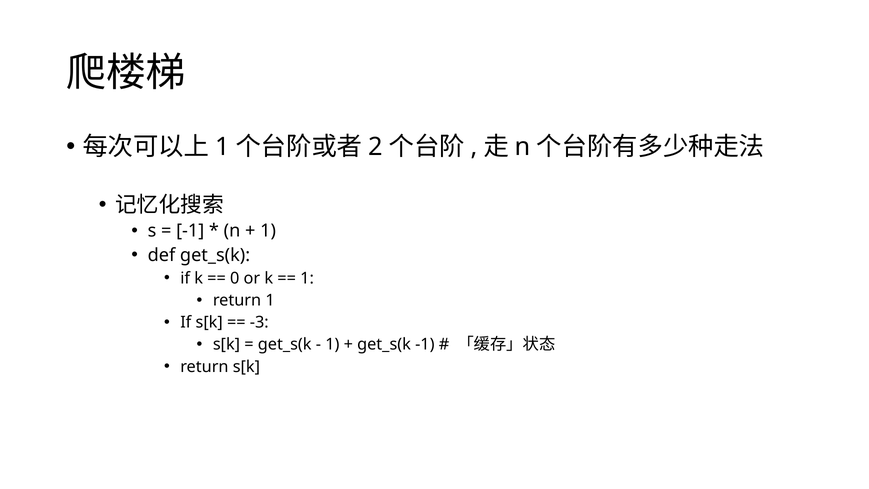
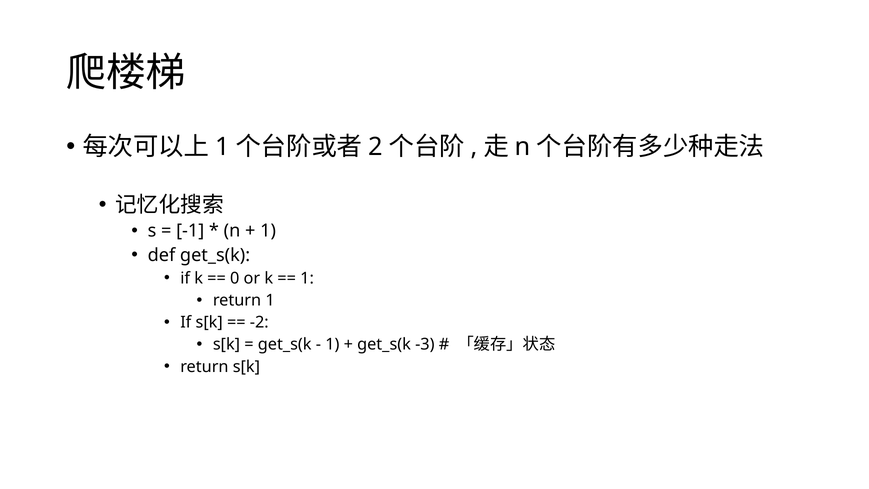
-3: -3 -> -2 (259, 322)
get_s(k -1: -1 -> -3 (425, 344)
